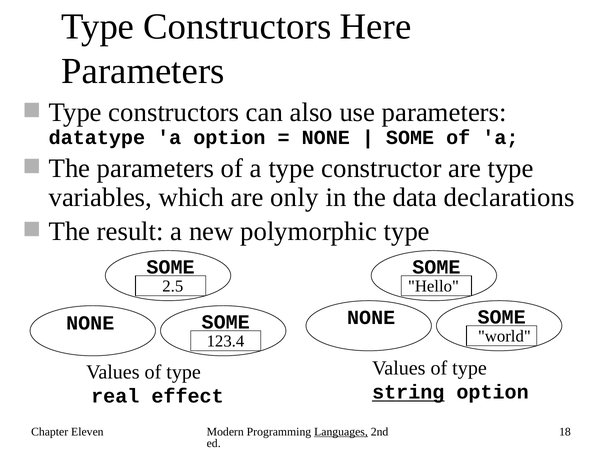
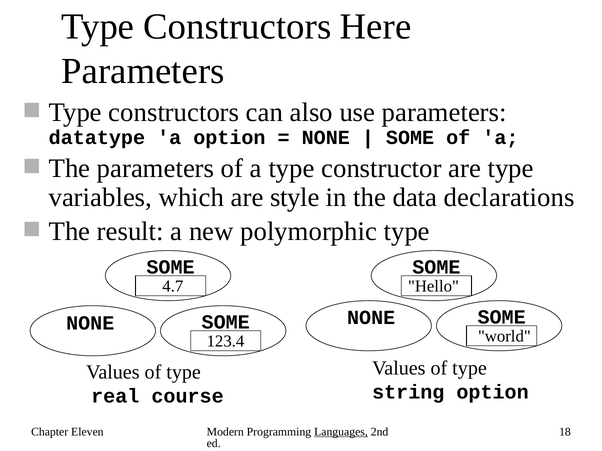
only: only -> style (295, 198)
2.5: 2.5 -> 4.7 (173, 287)
string underline: present -> none (408, 393)
effect: effect -> course (188, 397)
